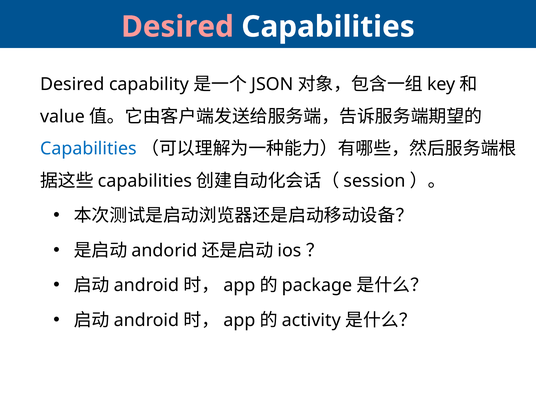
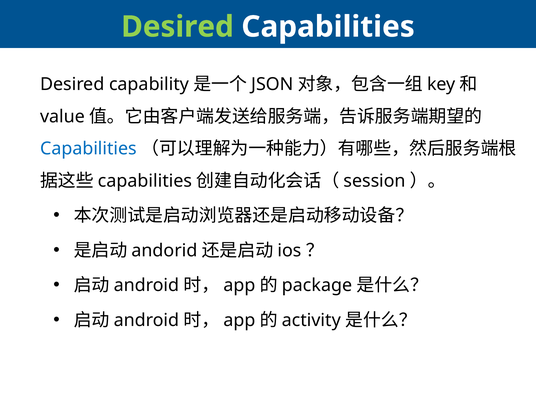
Desired colour: pink -> light green (177, 27)
